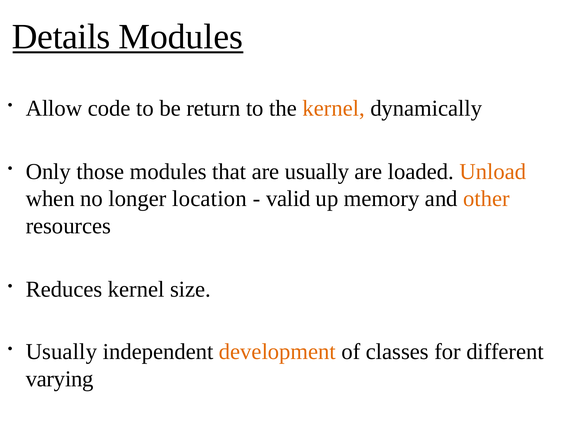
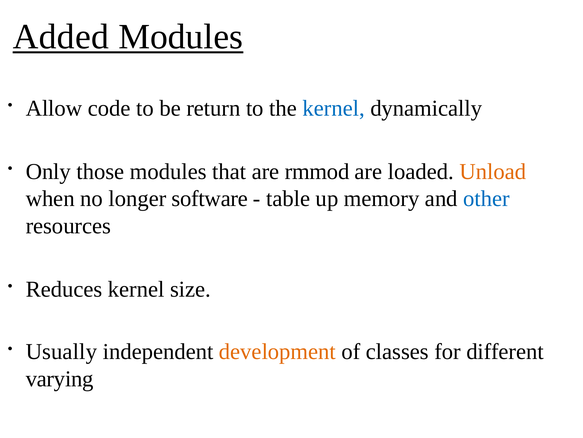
Details: Details -> Added (61, 37)
kernel colour: orange -> blue (334, 108)
are usually: usually -> rmmod (317, 171)
location: location -> software (210, 198)
valid: valid -> table (288, 198)
other colour: orange -> blue (487, 198)
